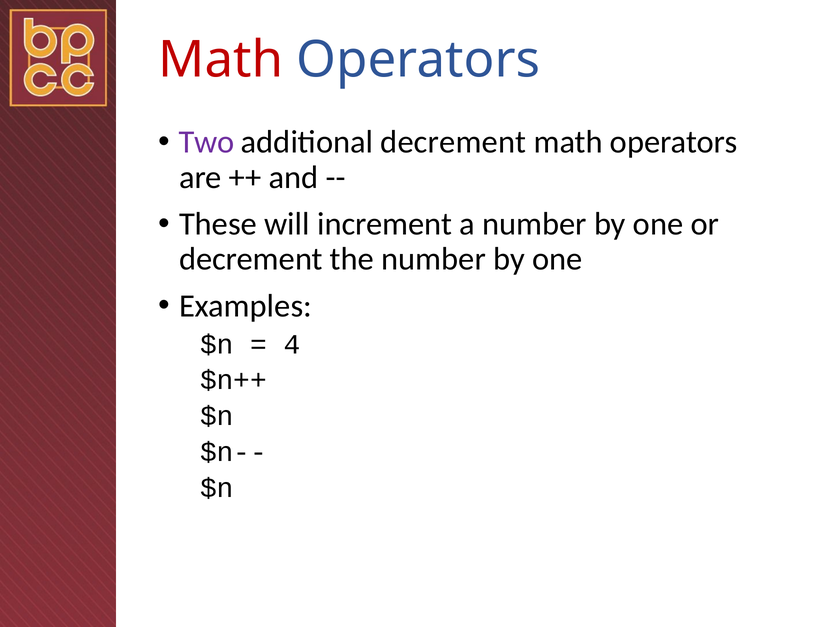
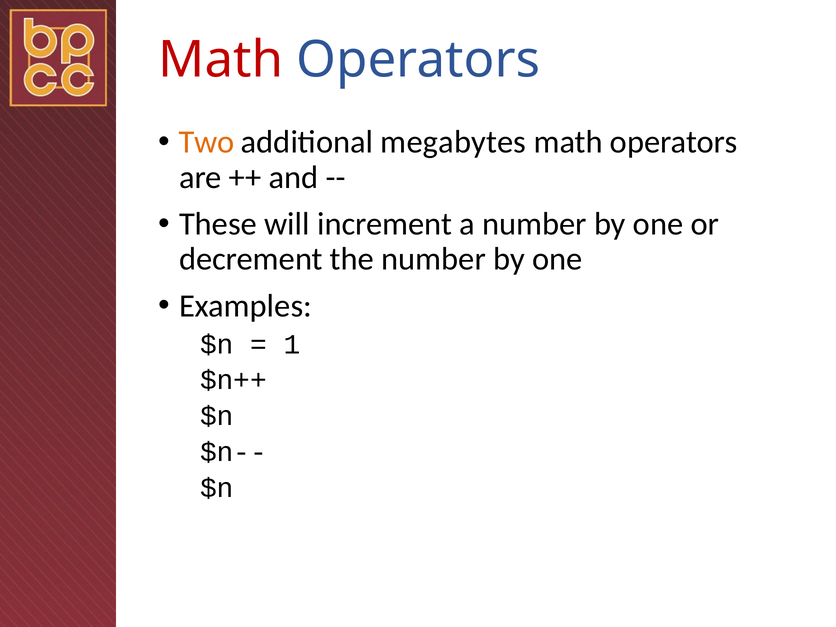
Two colour: purple -> orange (207, 142)
additional decrement: decrement -> megabytes (453, 142)
4: 4 -> 1 (292, 344)
